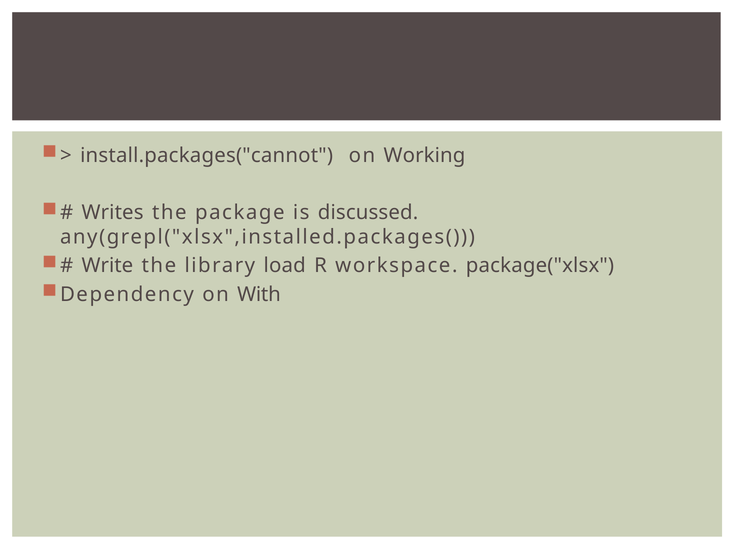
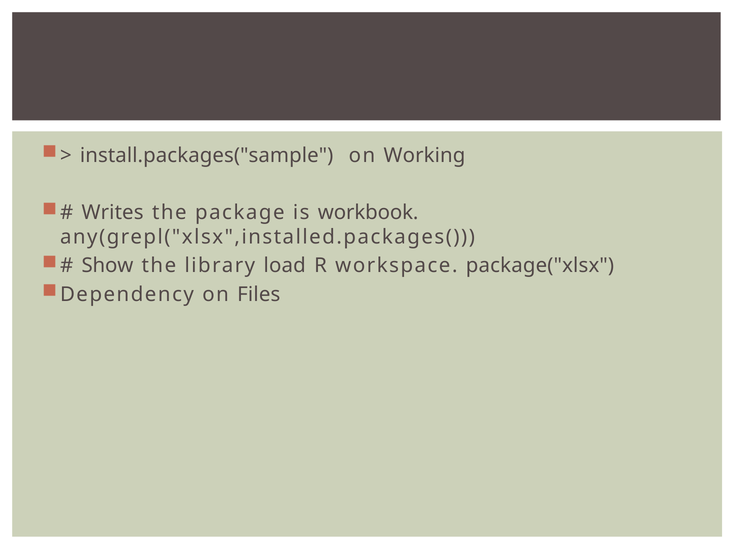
install.packages("cannot: install.packages("cannot -> install.packages("sample (207, 156)
discussed: discussed -> workbook (368, 213)
Write: Write -> Show (107, 266)
With: With -> Files (259, 294)
